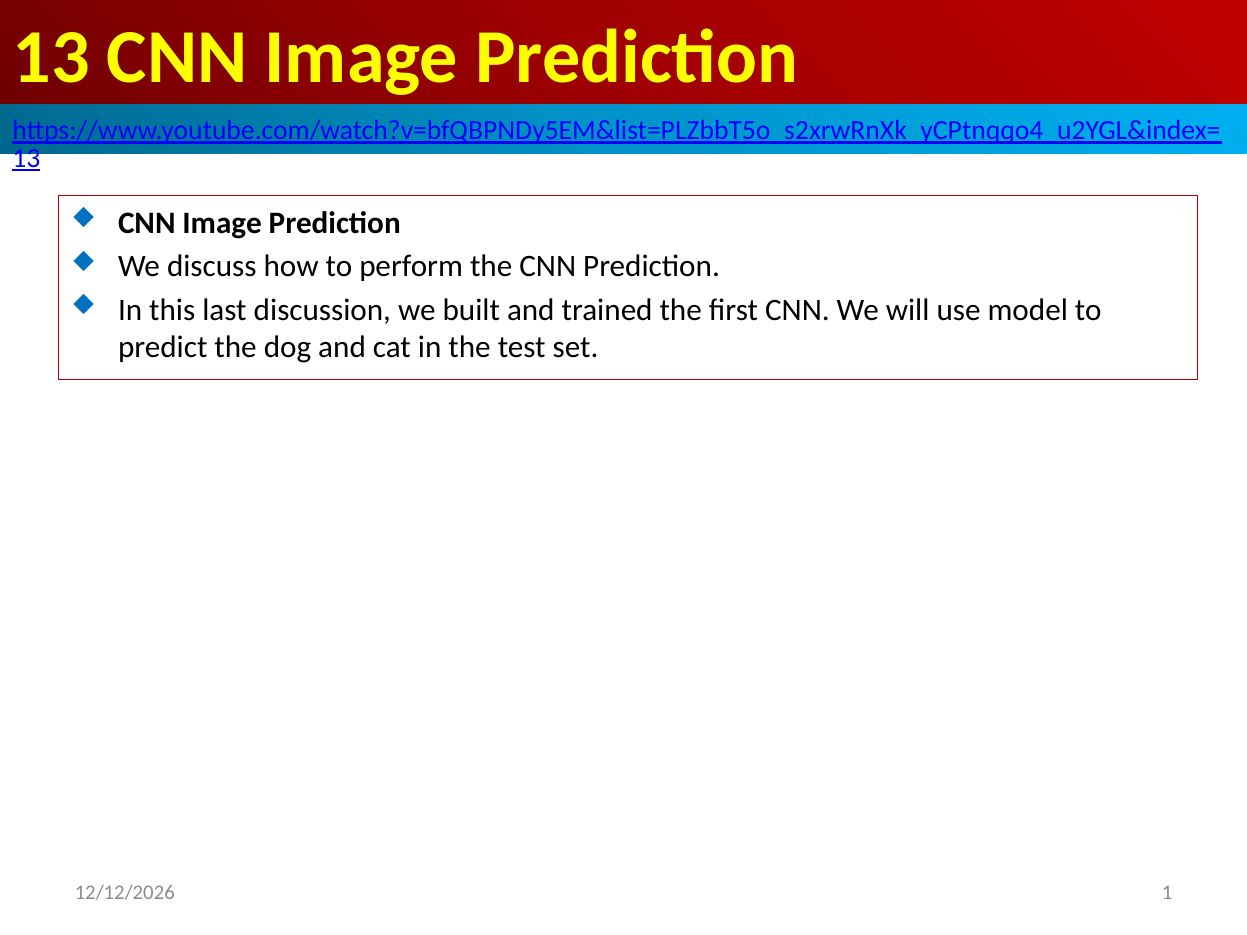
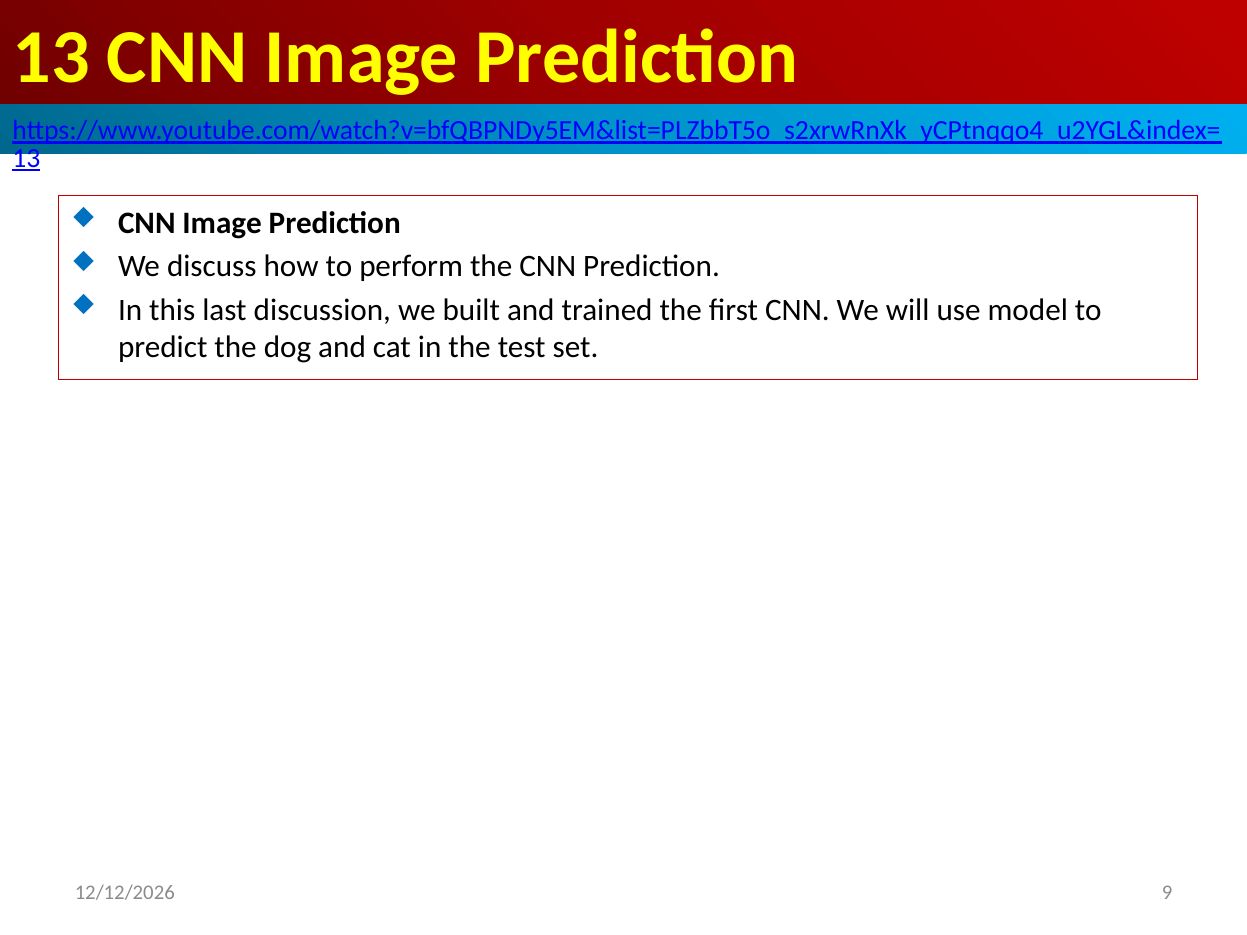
1: 1 -> 9 (1167, 893)
